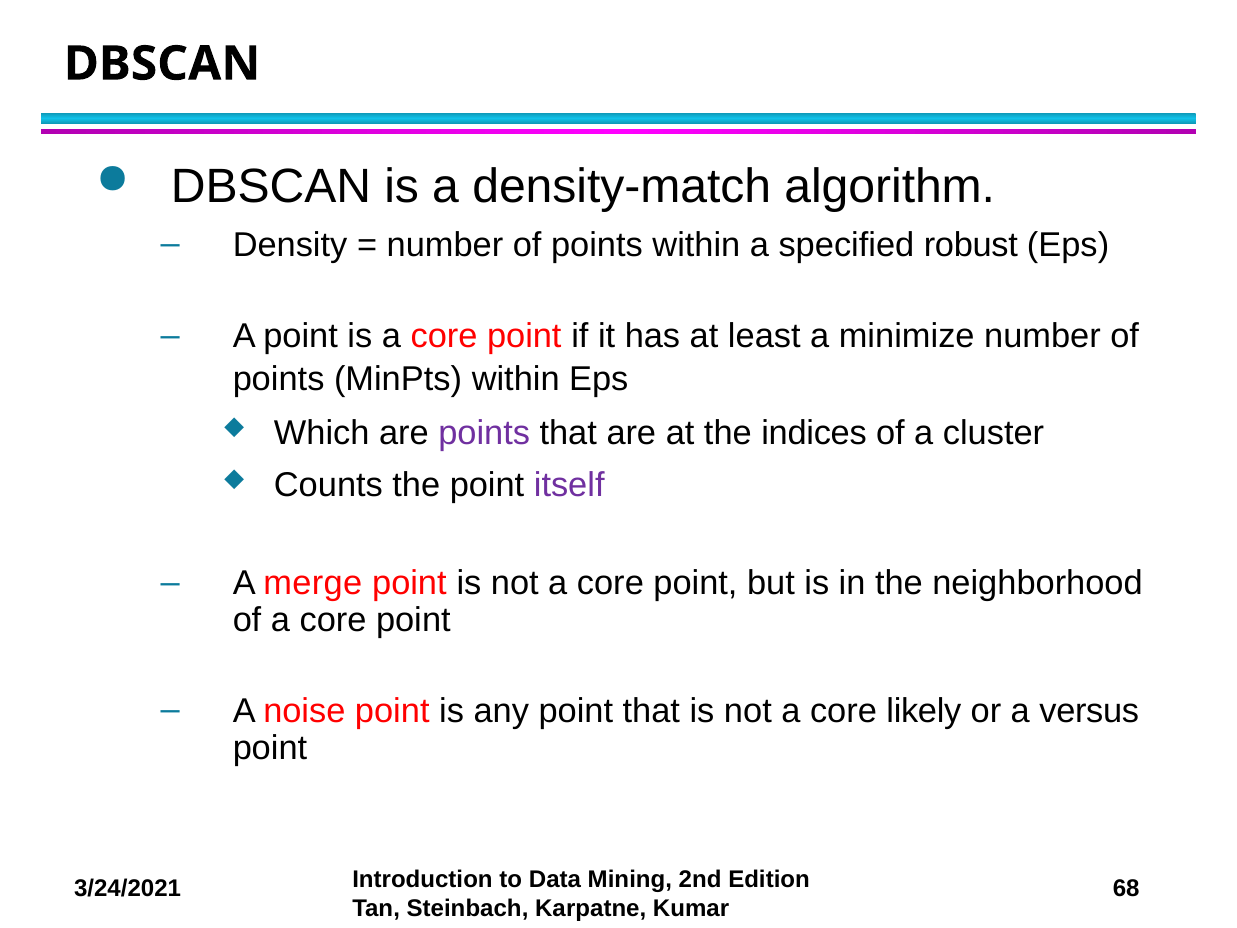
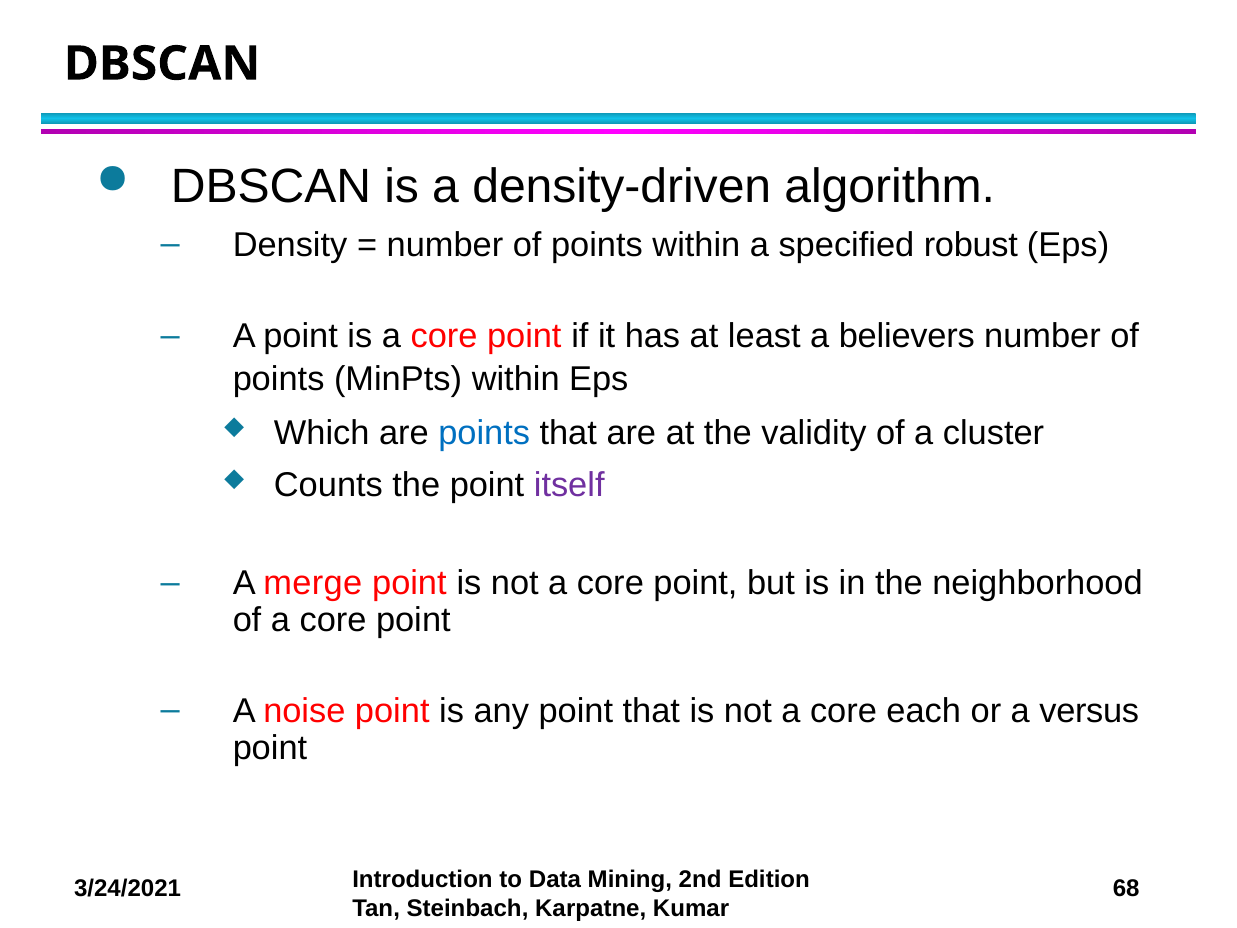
density-match: density-match -> density-driven (622, 186)
minimize: minimize -> believers (907, 336)
points colour: purple -> blue (484, 433)
indices: indices -> validity (814, 433)
likely: likely -> each (924, 711)
